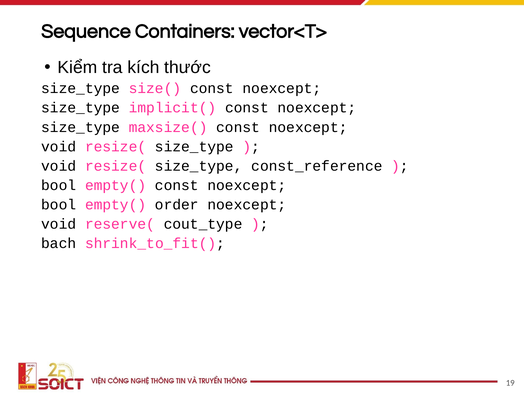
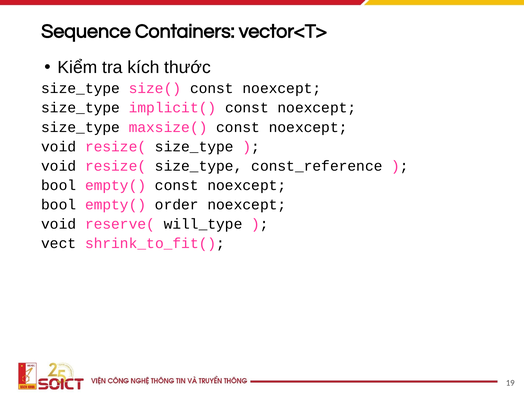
cout_type: cout_type -> will_type (203, 224)
bach: bach -> vect (59, 243)
